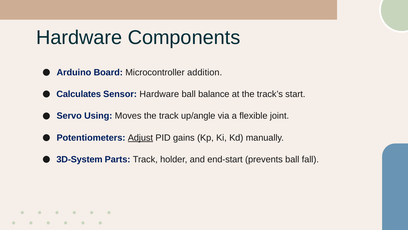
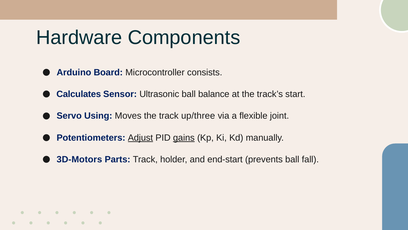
addition: addition -> consists (205, 72)
Sensor Hardware: Hardware -> Ultrasonic (159, 94)
up/angle: up/angle -> up/three (198, 116)
gains underline: none -> present (184, 137)
3D-System: 3D-System -> 3D-Motors (79, 159)
